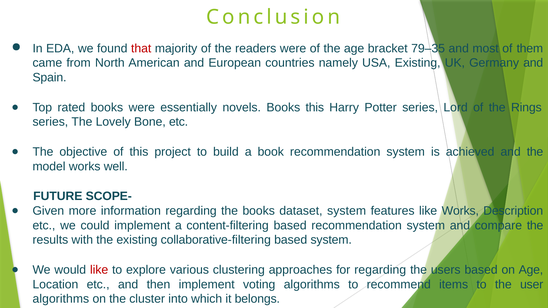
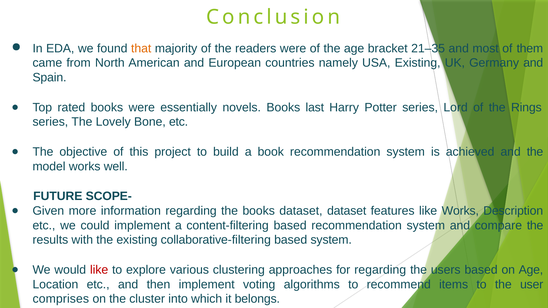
that colour: red -> orange (141, 48)
79–35: 79–35 -> 21–35 (428, 48)
Books this: this -> last (315, 107)
dataset system: system -> dataset (347, 211)
algorithms: algorithms -> comprises (61, 299)
